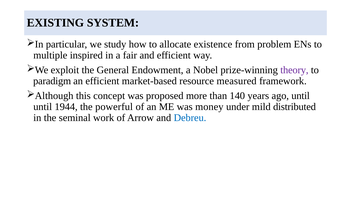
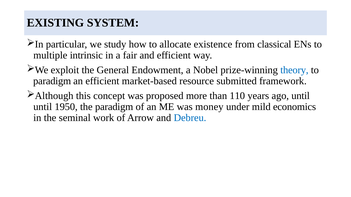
problem: problem -> classical (274, 44)
inspired: inspired -> intrinsic (86, 55)
theory colour: purple -> blue (294, 70)
measured: measured -> submitted (237, 81)
140: 140 -> 110 (237, 96)
1944: 1944 -> 1950 (66, 107)
the powerful: powerful -> paradigm (114, 107)
distributed: distributed -> economics (295, 107)
